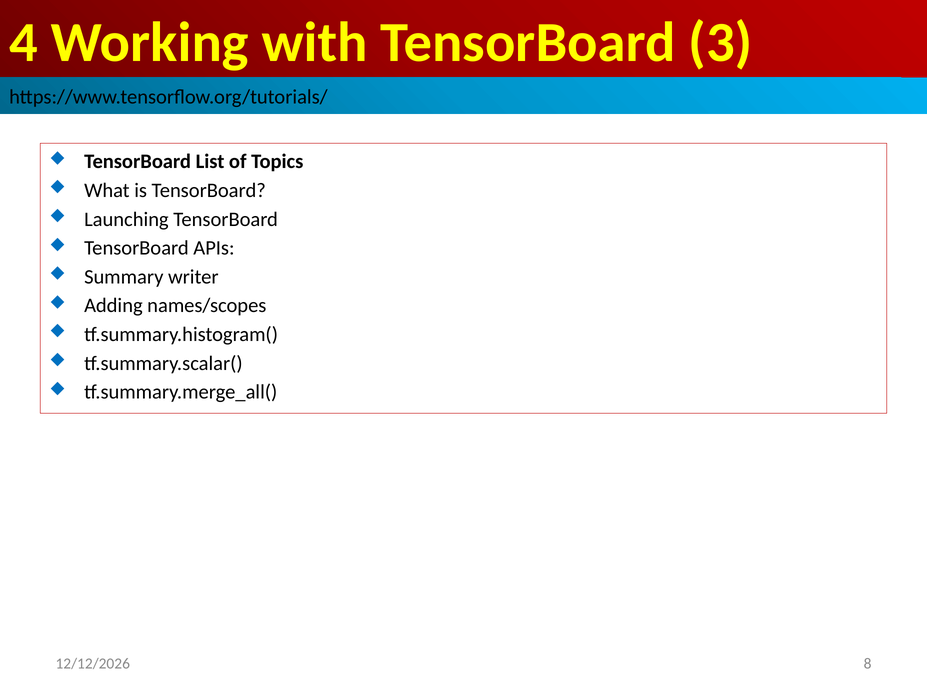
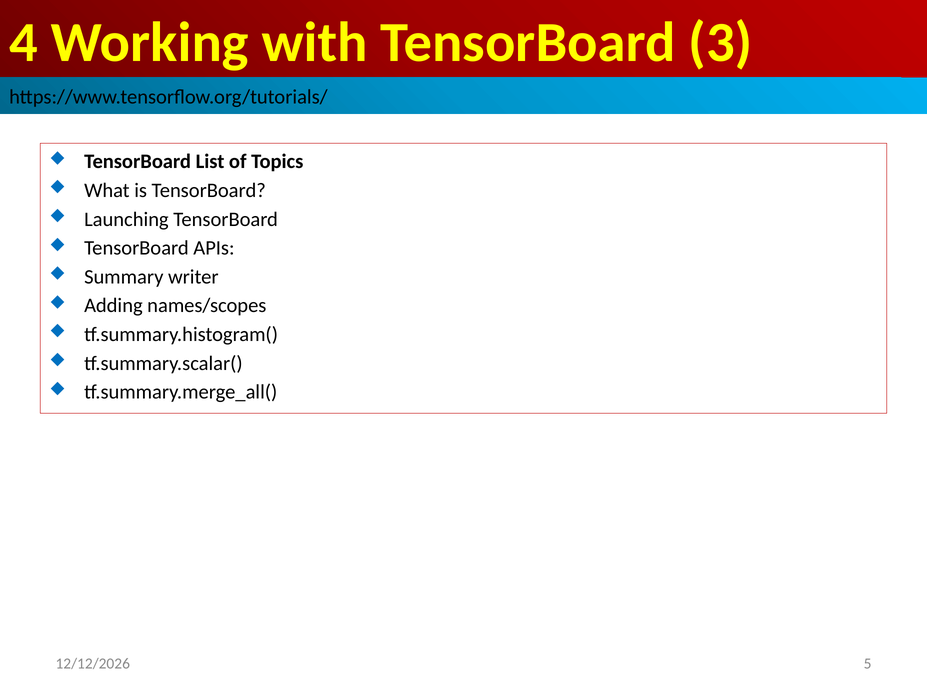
8: 8 -> 5 (868, 664)
